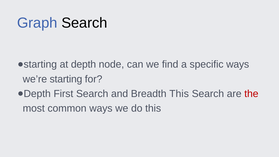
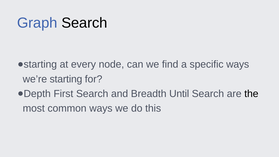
at depth: depth -> every (83, 64)
Breadth This: This -> Until (179, 94)
the colour: red -> black (251, 94)
